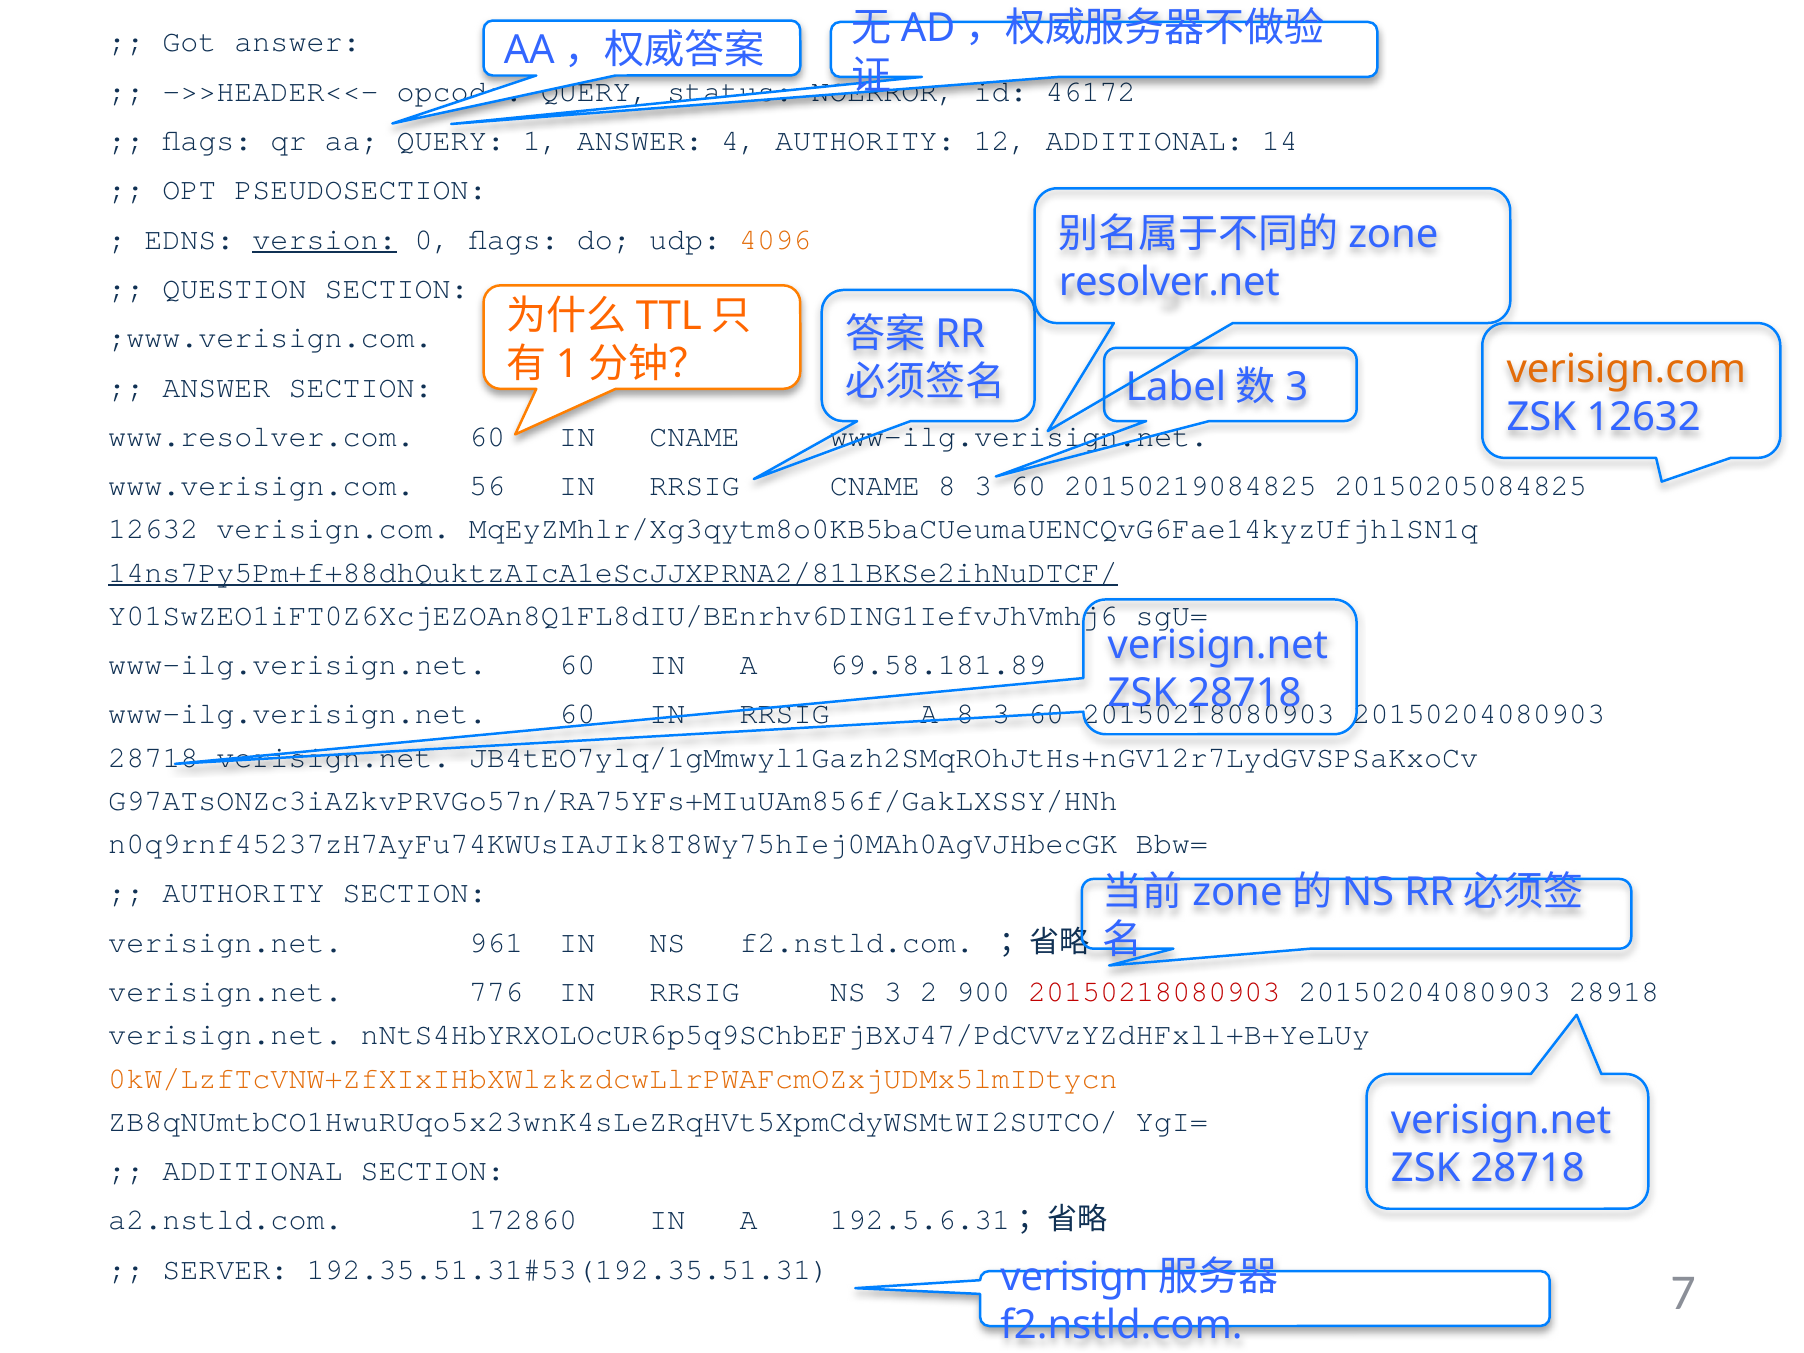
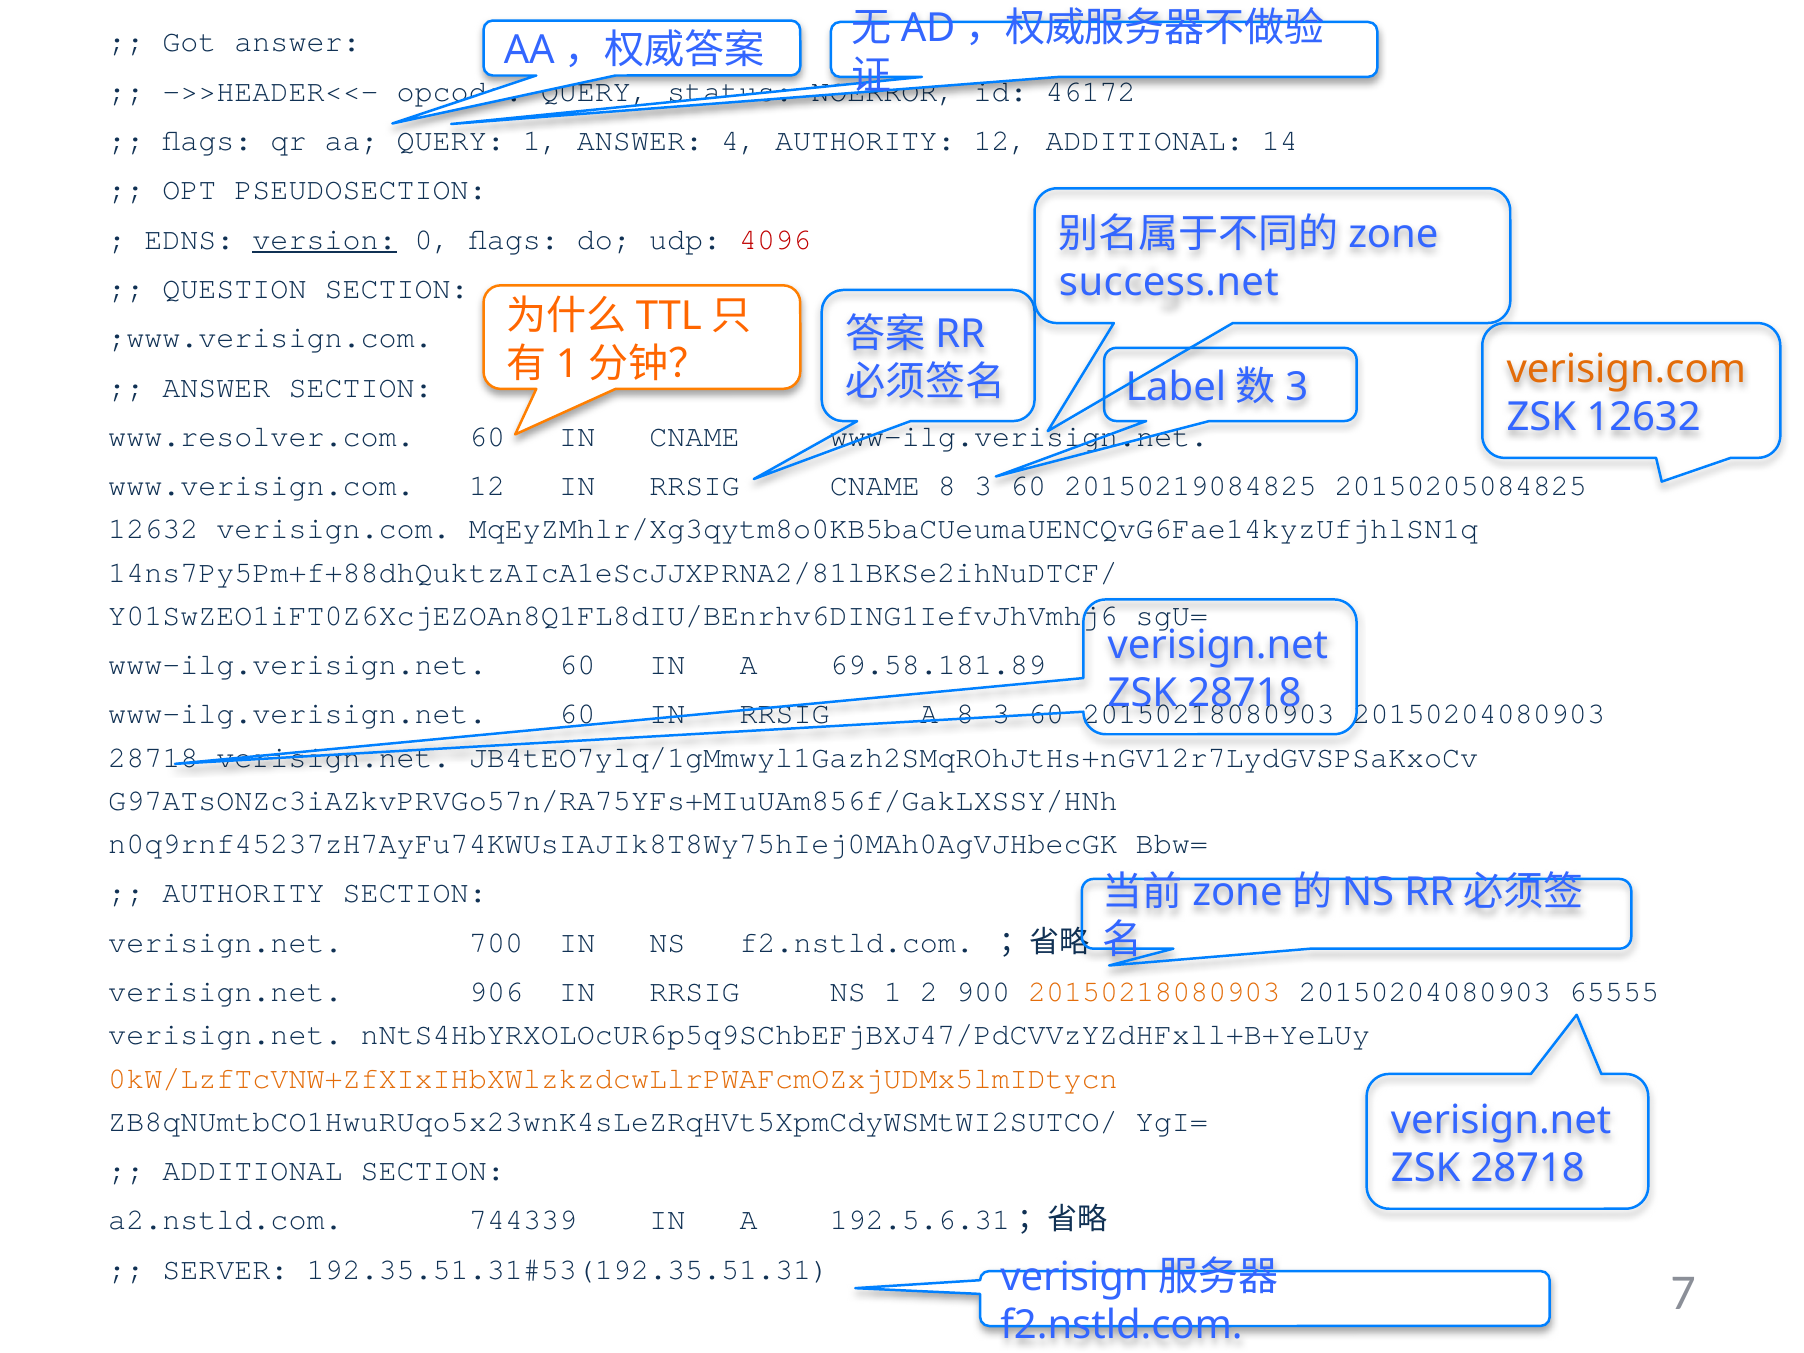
4096 colour: orange -> red (775, 239)
resolver.net: resolver.net -> success.net (1169, 282)
www.verisign.com 56: 56 -> 12 (487, 486)
14ns7Py5Pm+f+88dhQuktzAIcA1eScJJXPRNA2/81lBKSe2ihNuDTCF/ underline: present -> none (613, 572)
961: 961 -> 700 (496, 942)
776: 776 -> 906 (496, 992)
NS 3: 3 -> 1 (893, 992)
20150218080903 colour: red -> orange (1154, 992)
28918: 28918 -> 65555 (1614, 992)
172860: 172860 -> 744339 (523, 1220)
